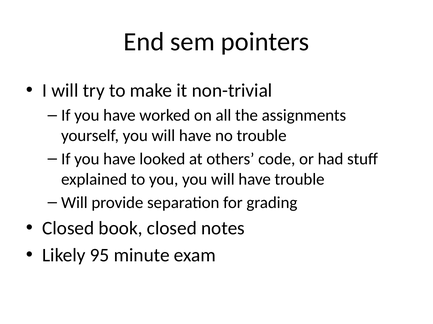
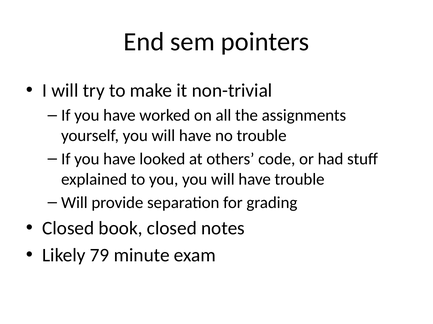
95: 95 -> 79 (100, 256)
